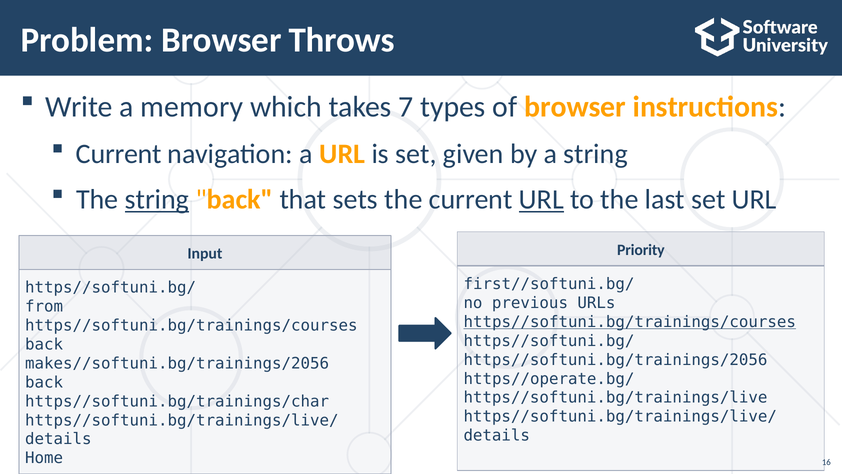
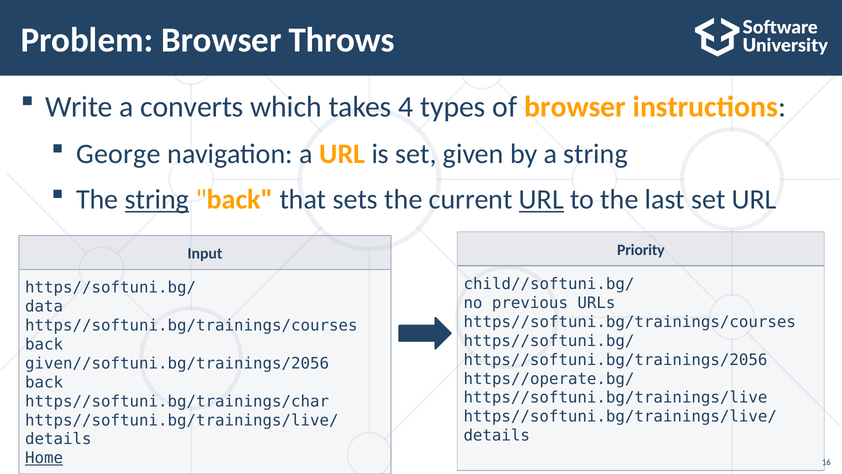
memory: memory -> converts (192, 107)
7: 7 -> 4 (406, 107)
Current: Current -> George (118, 154)
first//softuni.bg/: first//softuni.bg/ -> child//softuni.bg/ (549, 284)
from: from -> data (44, 306)
https//softuni.bg/trainings/courses underline: present -> none (630, 322)
makes//softuni.bg/trainings/2056: makes//softuni.bg/trainings/2056 -> given//softuni.bg/trainings/2056 (177, 363)
Home underline: none -> present (44, 458)
